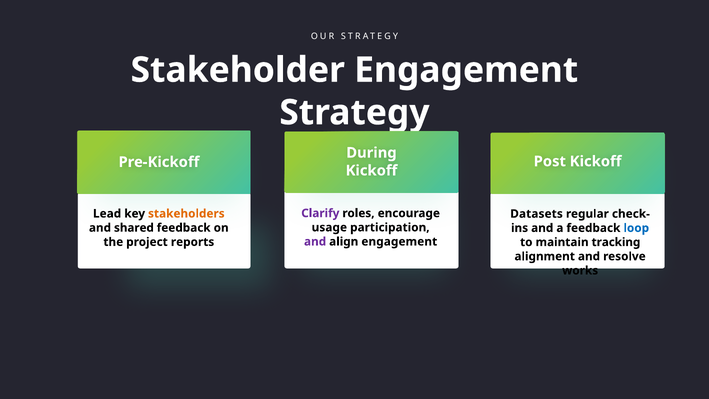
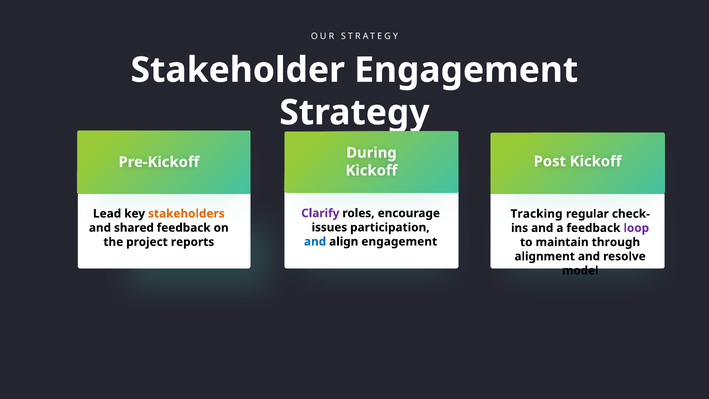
Datasets: Datasets -> Tracking (537, 214)
usage: usage -> issues (329, 227)
loop colour: blue -> purple (636, 228)
and colour: purple -> blue (315, 242)
tracking: tracking -> through (616, 242)
works: works -> model (580, 270)
